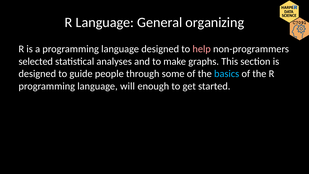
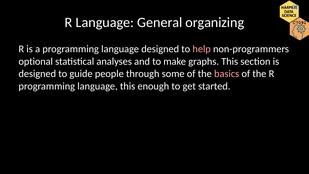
selected: selected -> optional (36, 61)
basics colour: light blue -> pink (227, 74)
language will: will -> this (128, 86)
